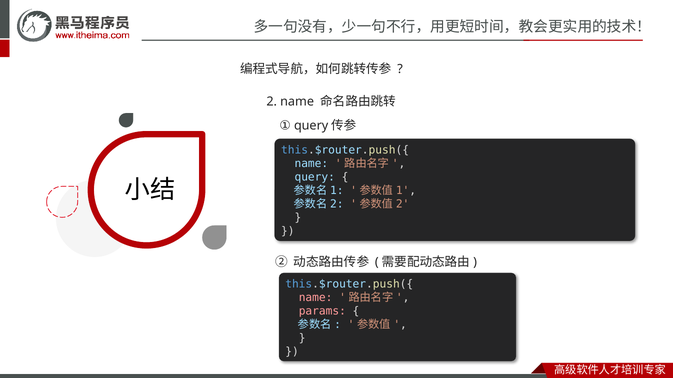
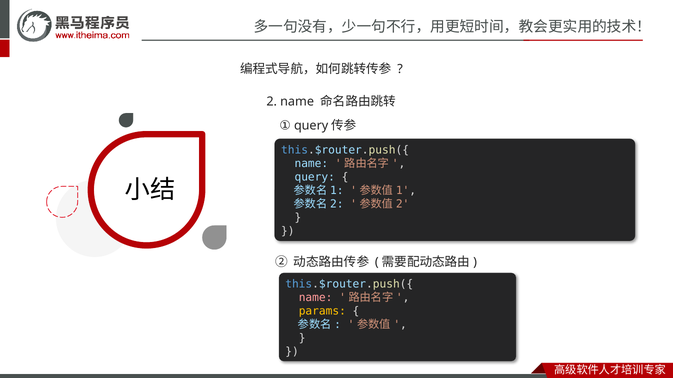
params colour: pink -> yellow (322, 312)
